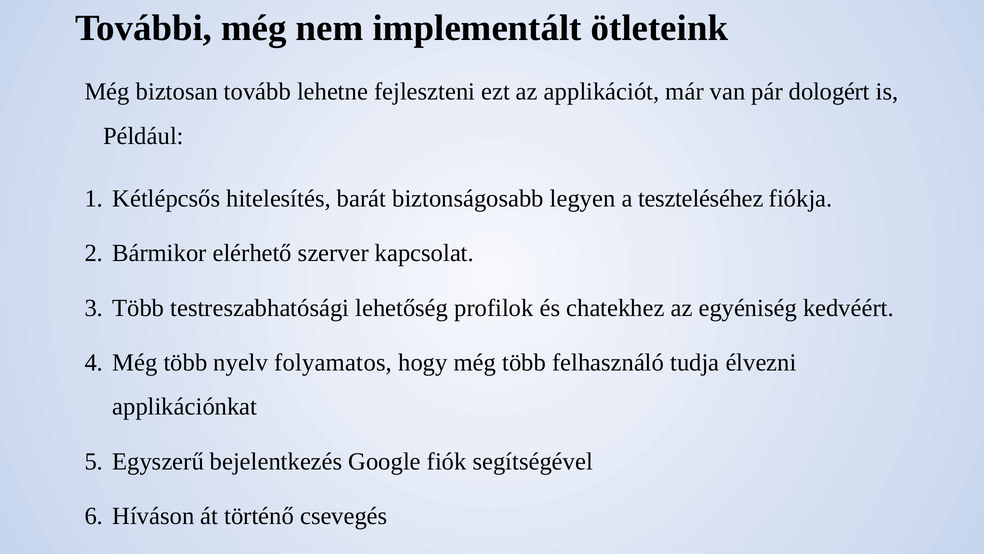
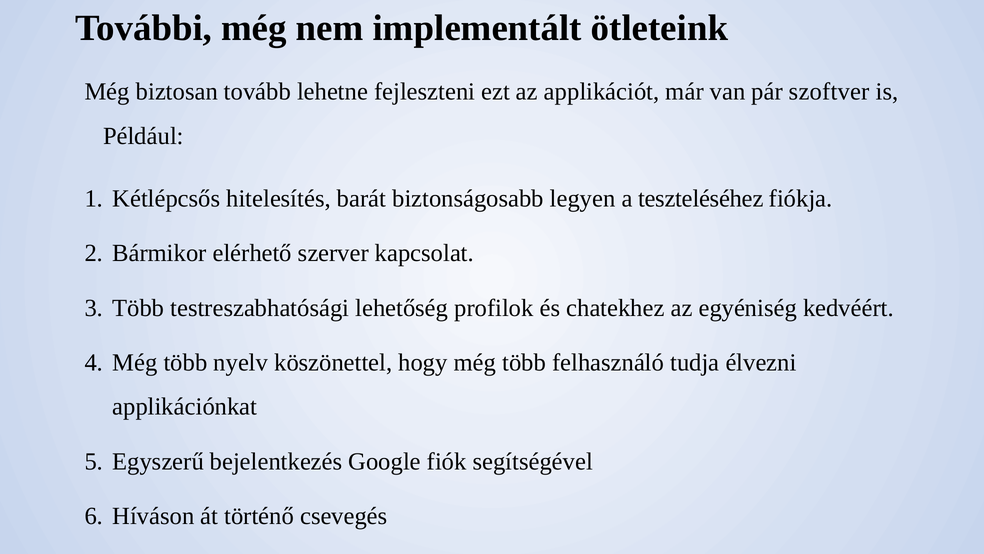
dologért: dologért -> szoftver (829, 92)
folyamatos: folyamatos -> köszönettel (333, 362)
